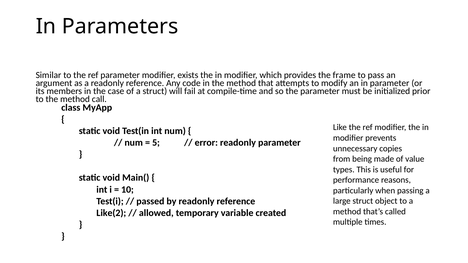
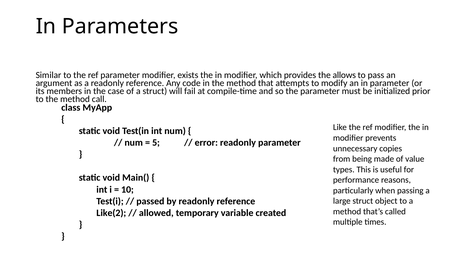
frame: frame -> allows (344, 75)
